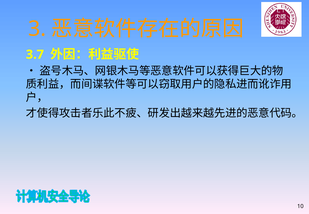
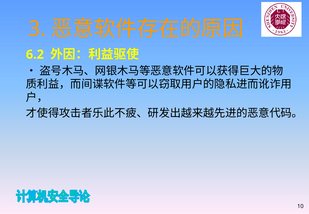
3.7: 3.7 -> 6.2 (35, 54)
